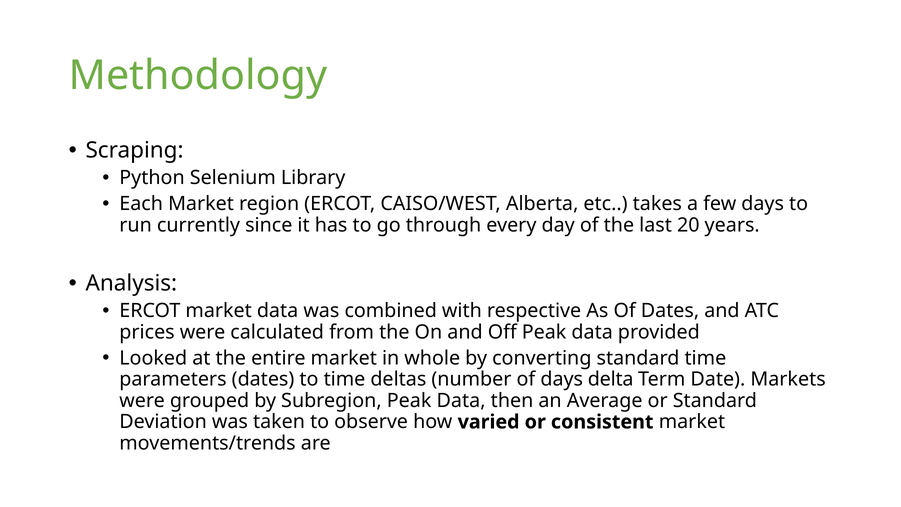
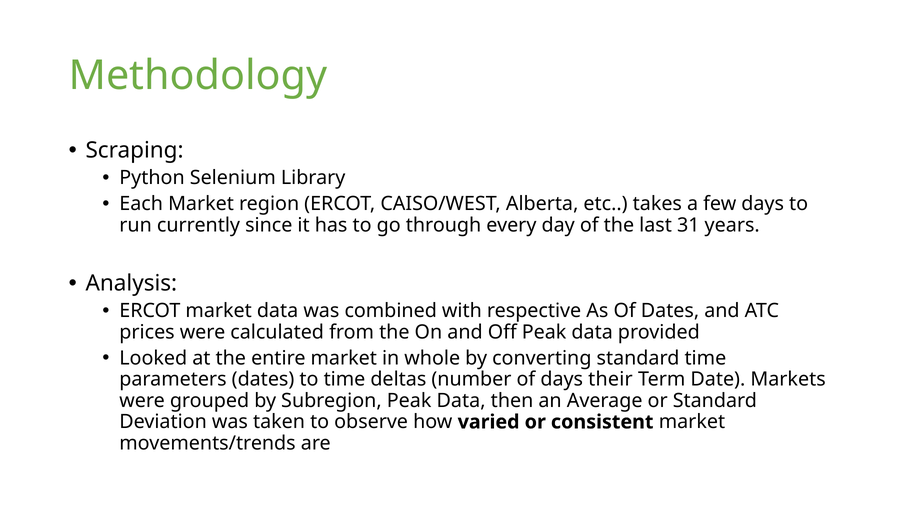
20: 20 -> 31 (688, 225)
delta: delta -> their (610, 379)
